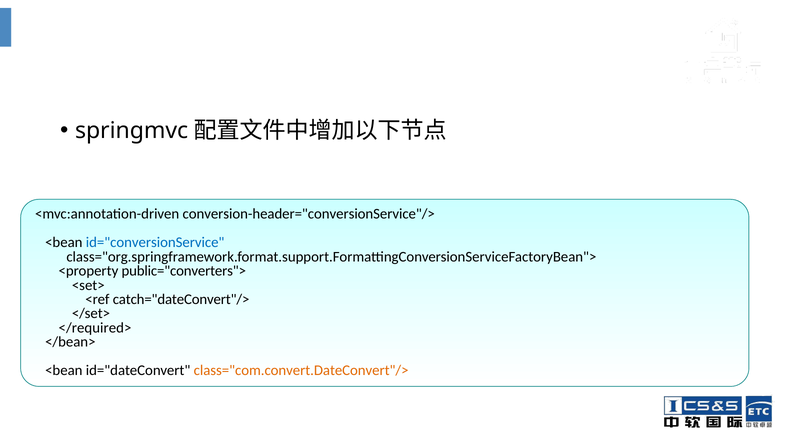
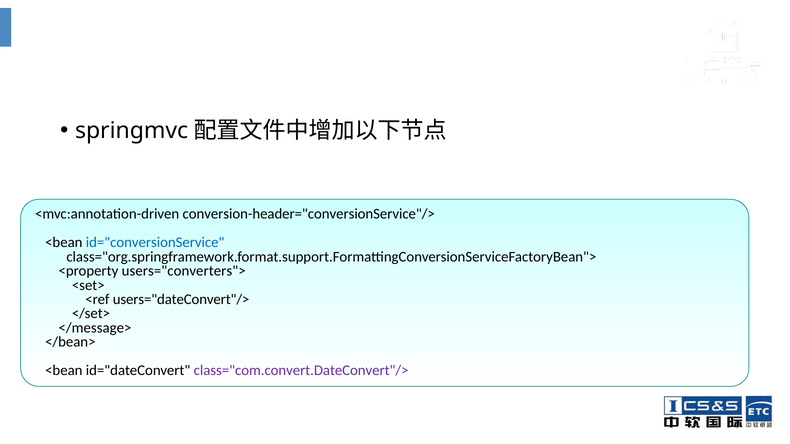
public="converters">: public="converters"> -> users="converters"> (184, 271)
catch="dateConvert"/>: catch="dateConvert"/> -> users="dateConvert"/> (181, 300)
</required>: </required> -> </message> (95, 328)
class="com.convert.DateConvert"/> colour: orange -> purple (301, 371)
